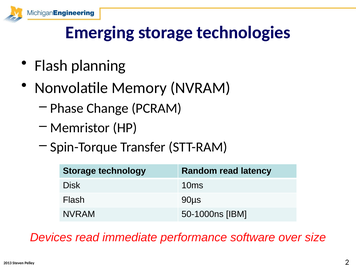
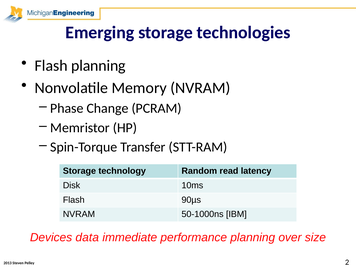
Devices read: read -> data (87, 237)
performance software: software -> planning (253, 237)
